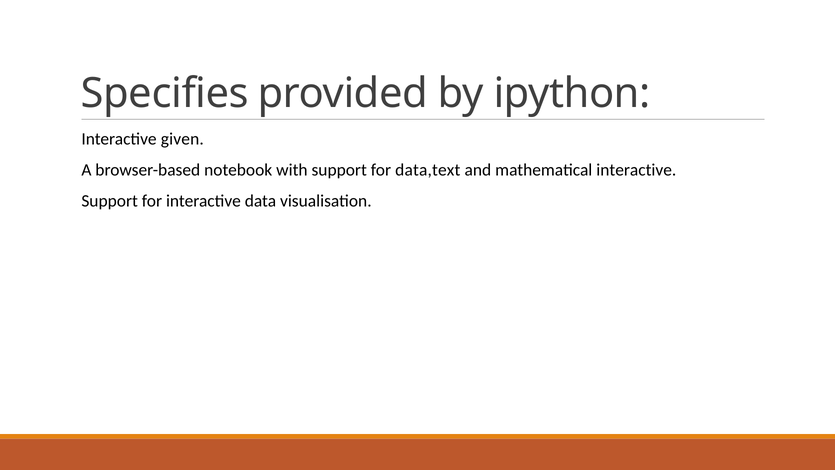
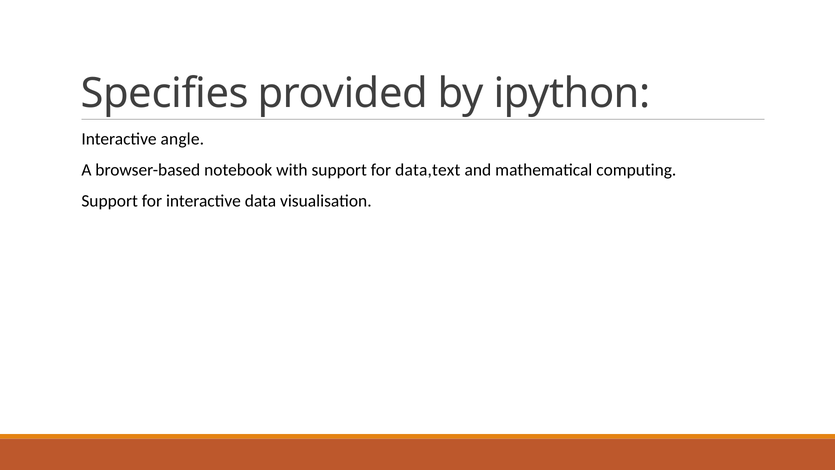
given: given -> angle (182, 139)
mathematical interactive: interactive -> computing (636, 170)
